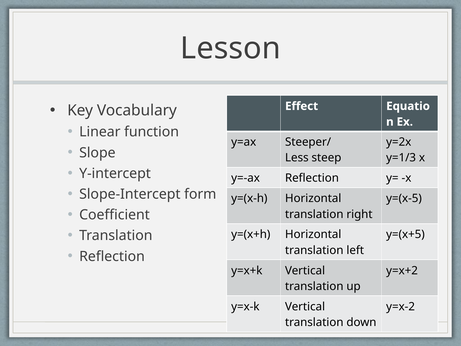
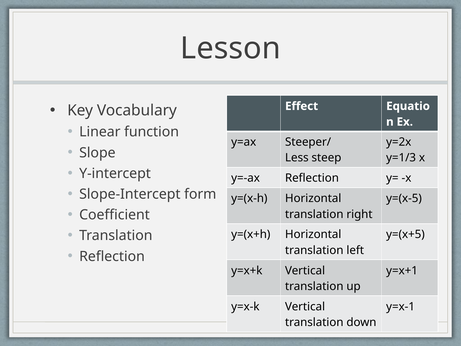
y=x+2: y=x+2 -> y=x+1 (402, 270)
y=x-2: y=x-2 -> y=x-1 (401, 306)
